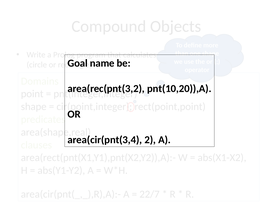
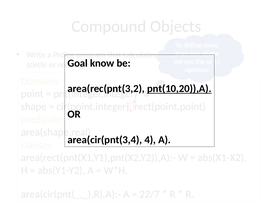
name: name -> know (102, 63)
pnt(10,20)),A underline: none -> present (179, 89)
2: 2 -> 4 (150, 140)
